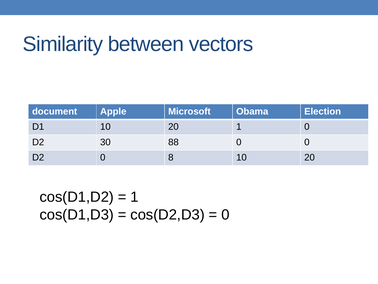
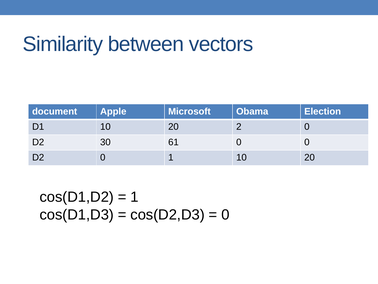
20 1: 1 -> 2 (239, 127)
88: 88 -> 61 (173, 142)
0 8: 8 -> 1 (171, 157)
